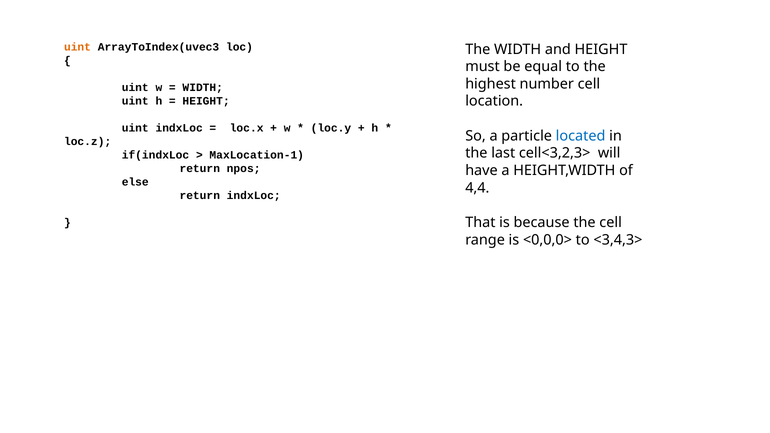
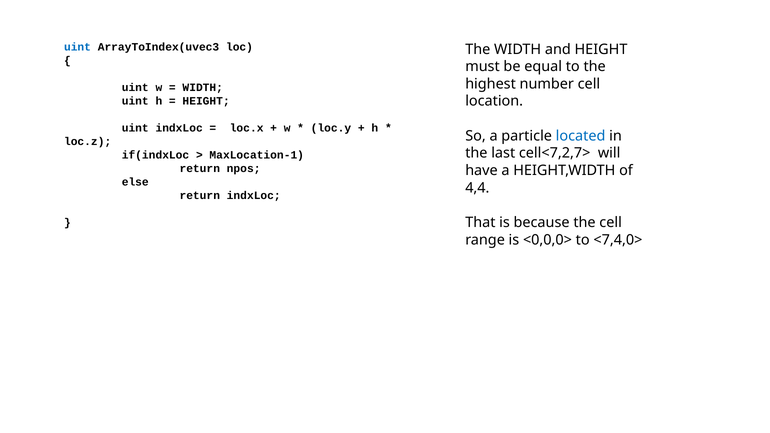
uint colour: orange -> blue (77, 47)
cell<3,2,3>: cell<3,2,3> -> cell<7,2,7> (555, 153)
<3,4,3>: <3,4,3> -> <7,4,0> (618, 240)
